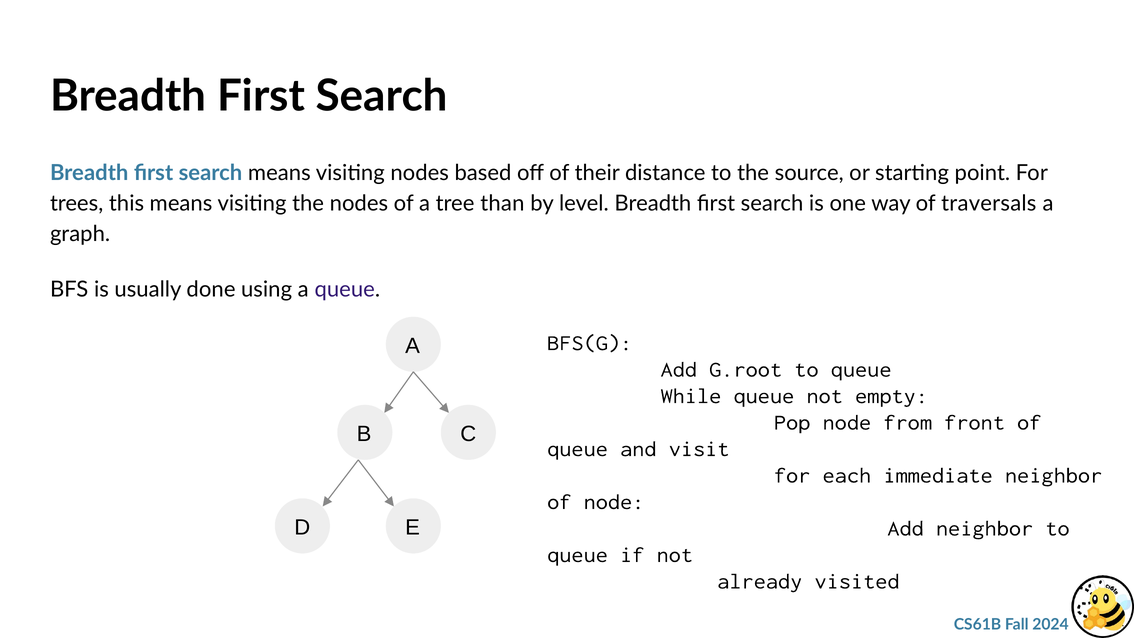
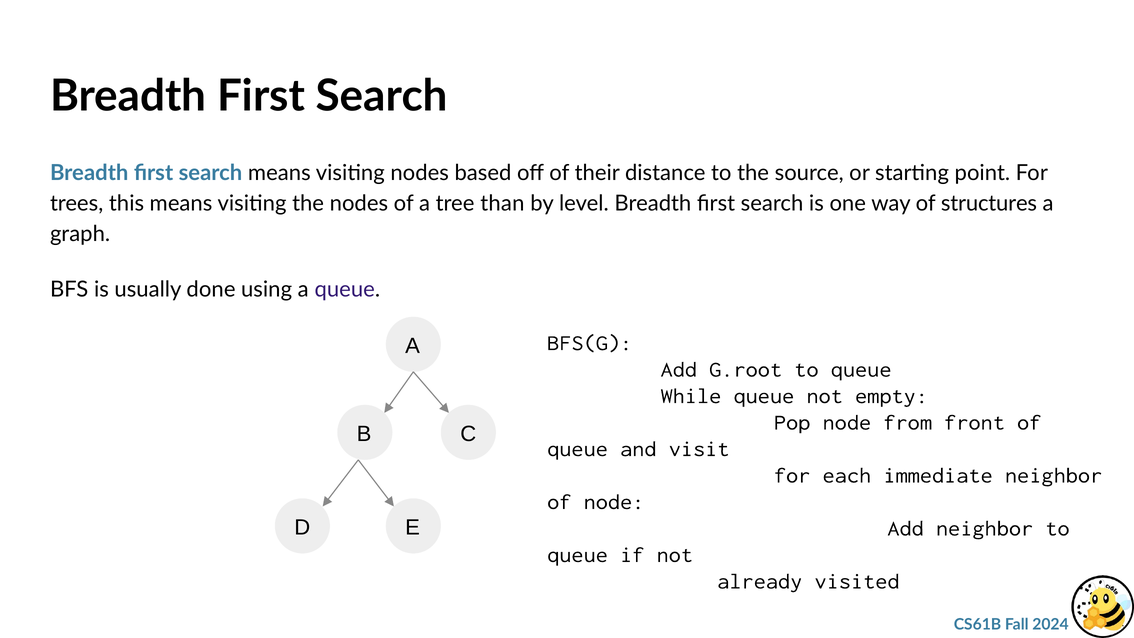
traversals: traversals -> structures (989, 203)
